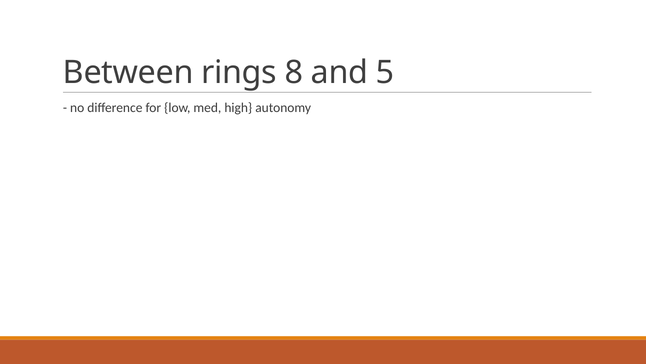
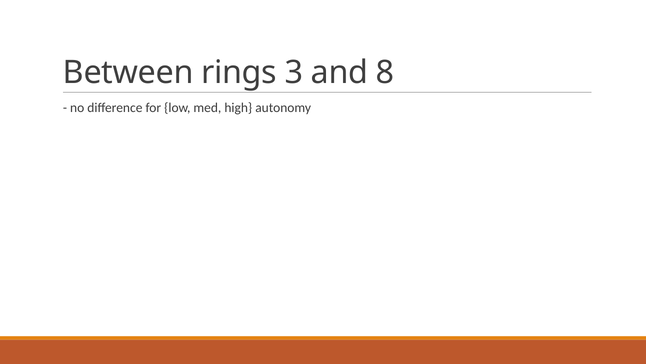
8: 8 -> 3 (294, 72)
5: 5 -> 8 (385, 72)
